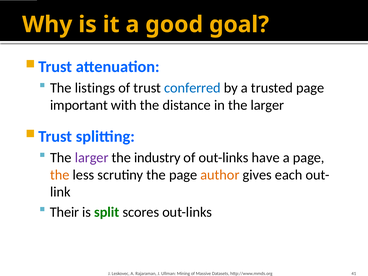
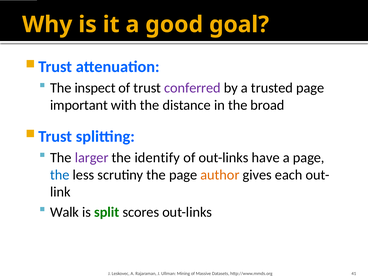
listings: listings -> inspect (95, 88)
conferred colour: blue -> purple (192, 88)
in the larger: larger -> broad (267, 105)
industry: industry -> identify (157, 158)
the colour: orange -> blue (60, 175)
Their: Their -> Walk (64, 212)
